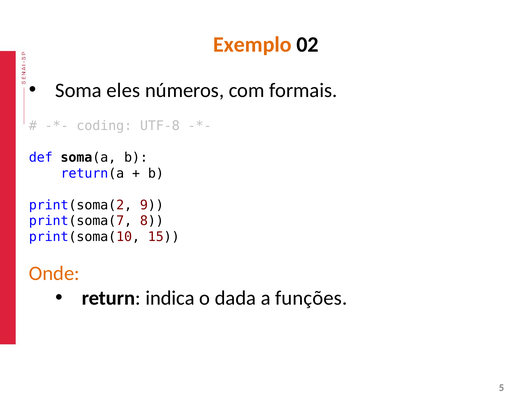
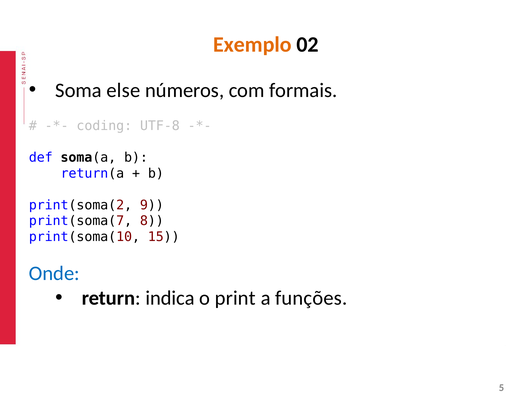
eles: eles -> else (123, 90)
Onde colour: orange -> blue (54, 273)
dada: dada -> print (235, 298)
